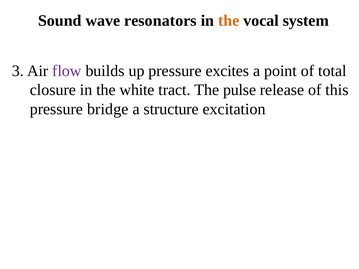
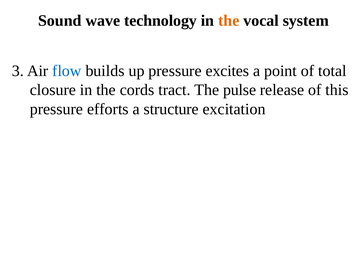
resonators: resonators -> technology (160, 21)
flow colour: purple -> blue (67, 71)
white: white -> cords (137, 90)
bridge: bridge -> efforts (108, 109)
